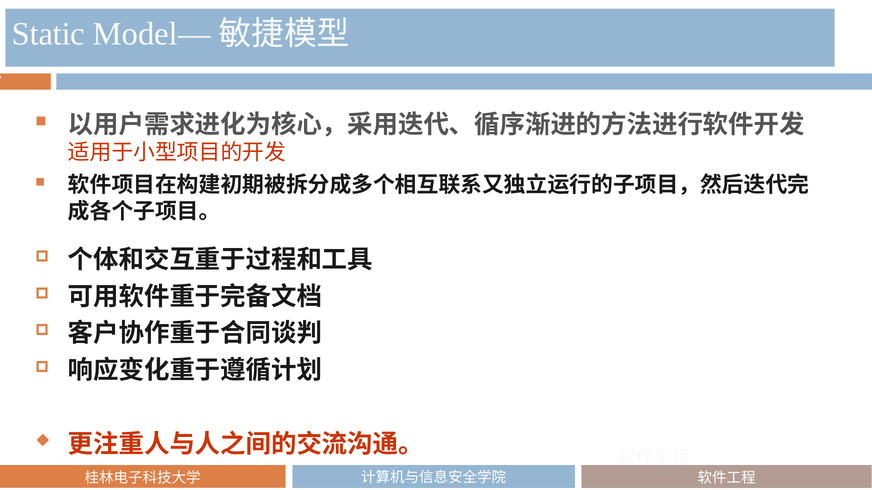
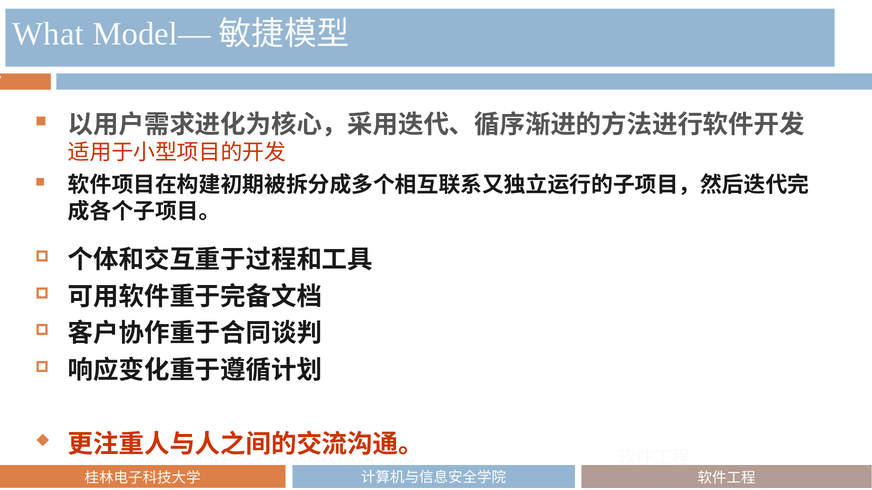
Static: Static -> What (48, 34)
